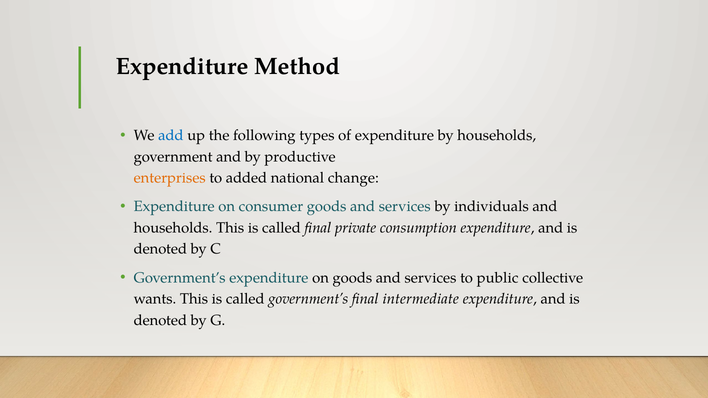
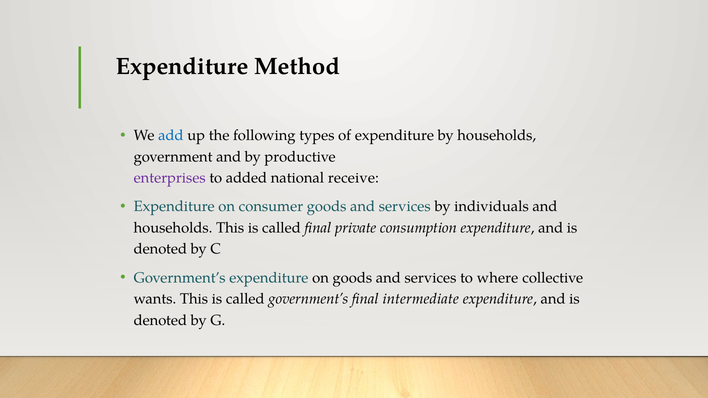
enterprises colour: orange -> purple (170, 178)
change: change -> receive (353, 178)
public: public -> where (498, 278)
